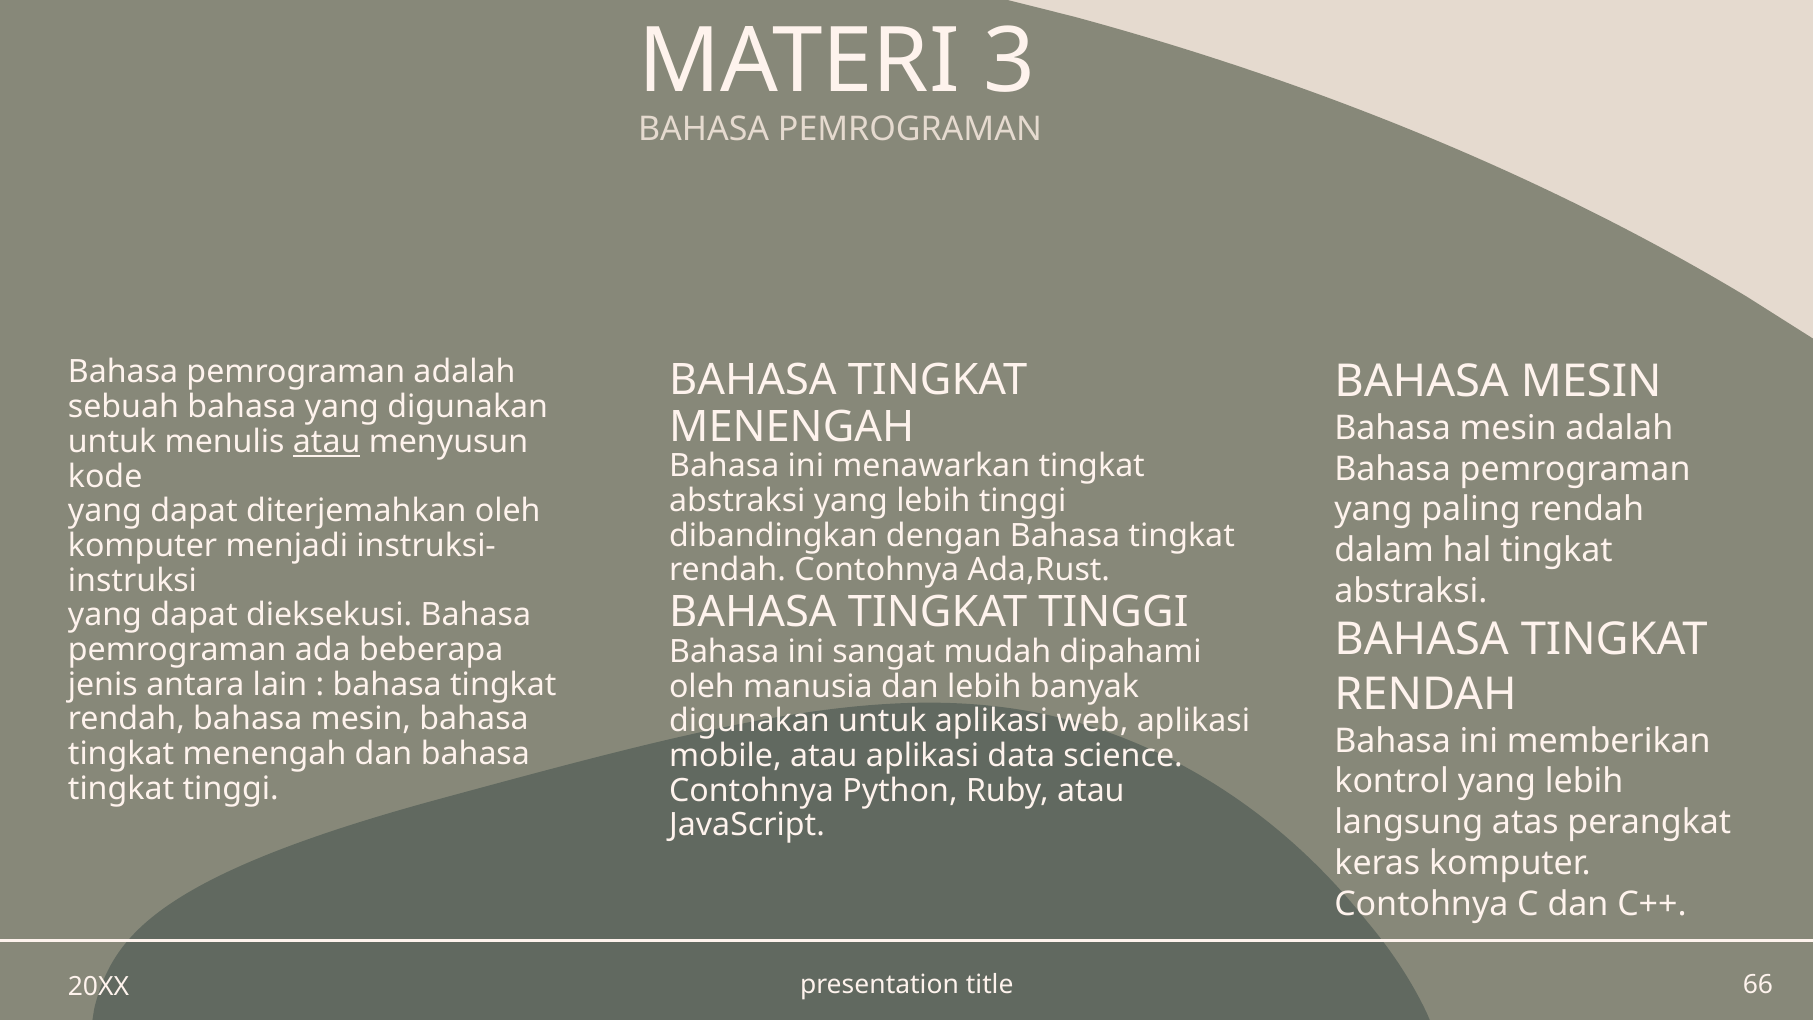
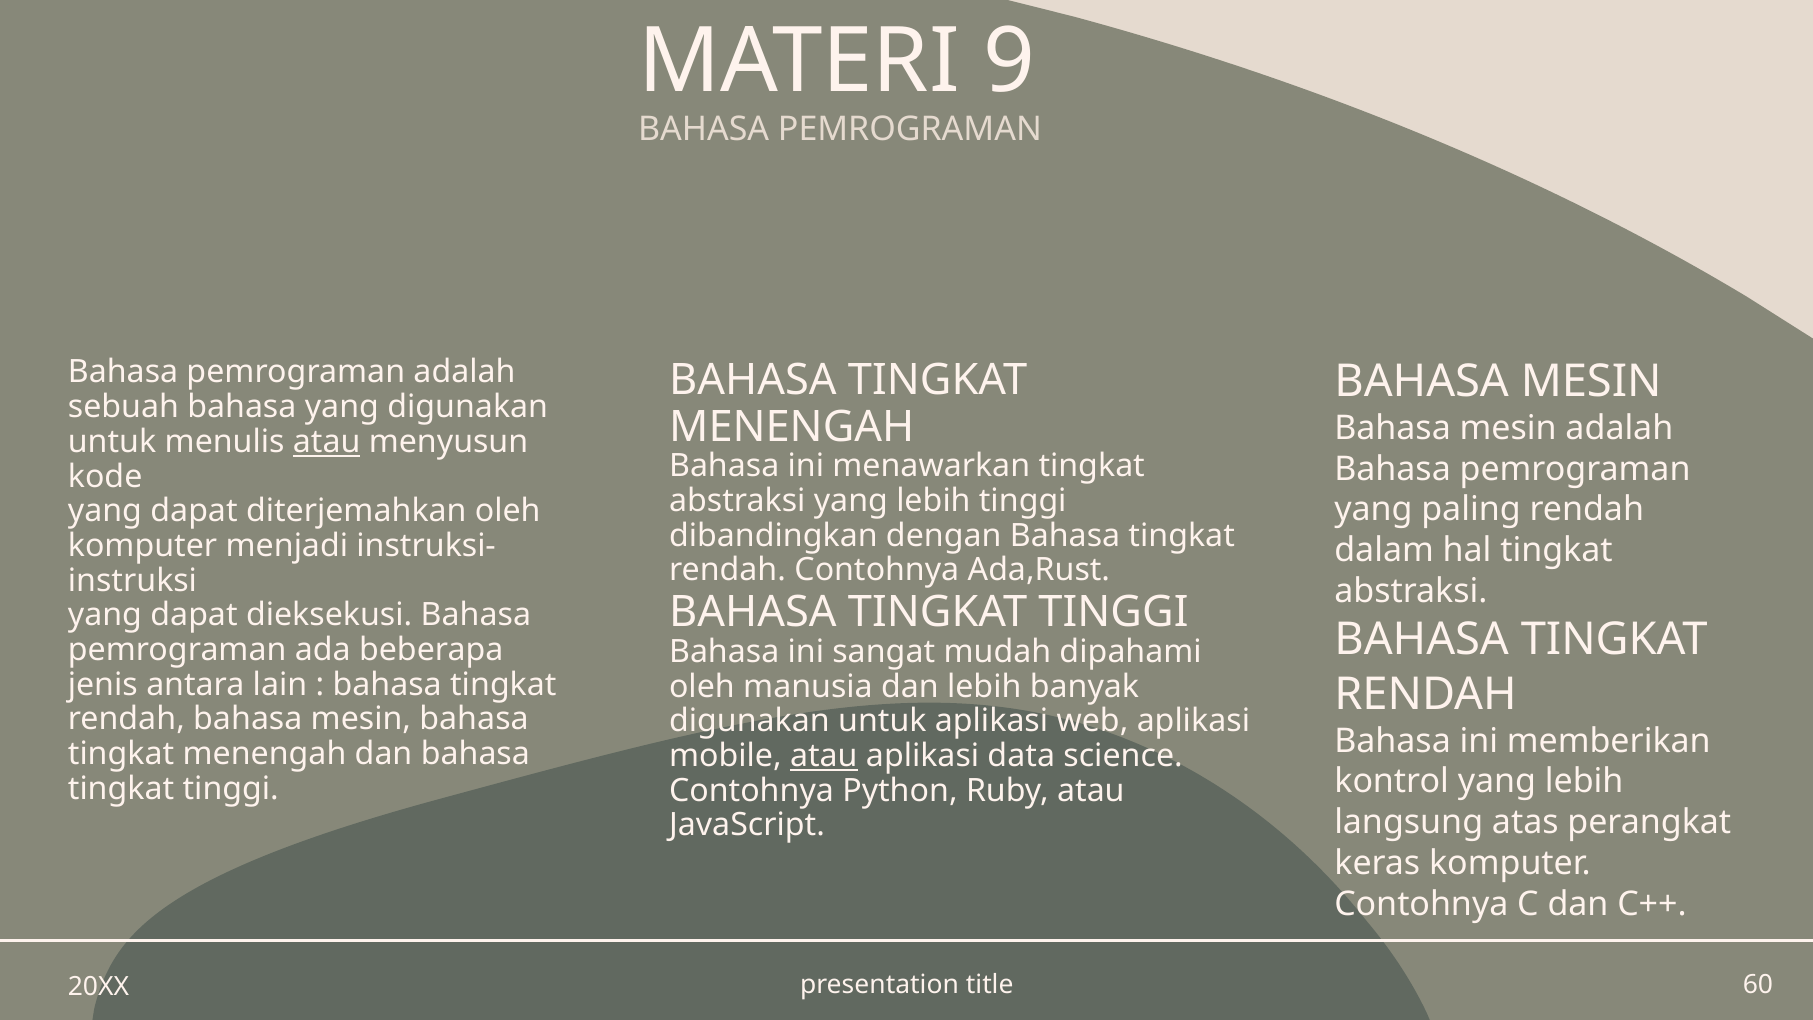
3: 3 -> 9 (1009, 62)
atau underline: none -> present (824, 756)
66: 66 -> 60 (1758, 984)
